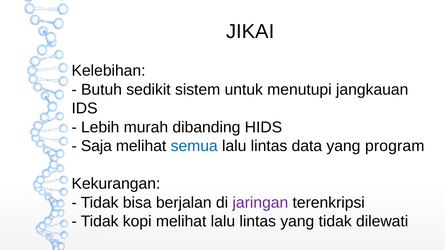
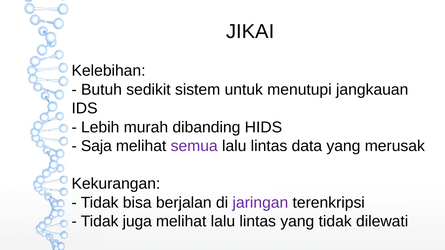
semua colour: blue -> purple (194, 146)
program: program -> merusak (395, 146)
kopi: kopi -> juga (137, 222)
